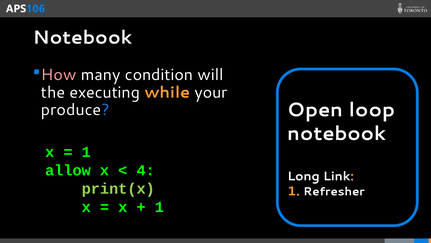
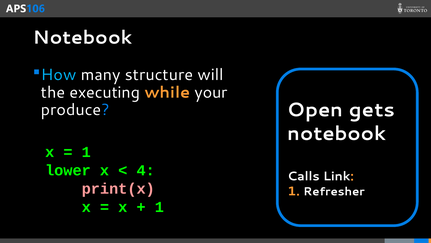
How colour: pink -> light blue (59, 75)
condition: condition -> structure (159, 75)
loop: loop -> gets (372, 110)
allow: allow -> lower (68, 170)
Long: Long -> Calls (303, 176)
print(x colour: light green -> pink (118, 188)
